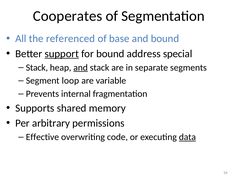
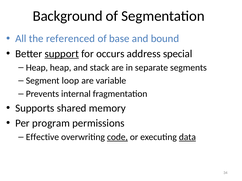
Cooperates: Cooperates -> Background (68, 16)
for bound: bound -> occurs (110, 54)
Stack: Stack -> Heap (37, 68)
and underline: present -> none (81, 68)
arbitrary: arbitrary -> program (51, 124)
code underline: none -> present (117, 137)
